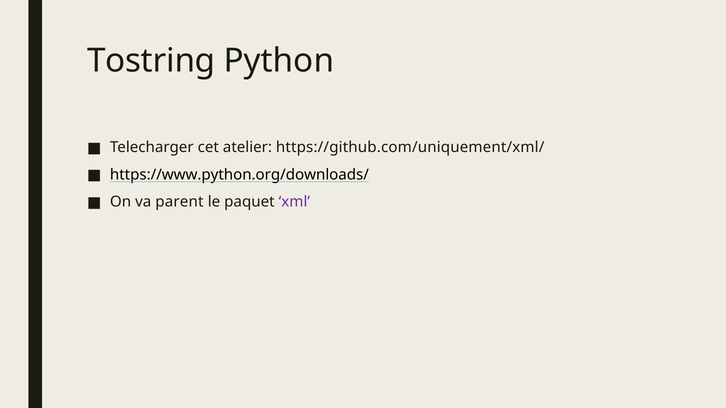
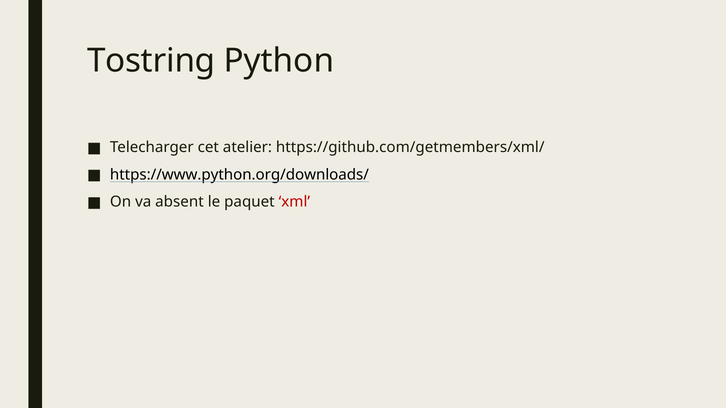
https://github.com/uniquement/xml/: https://github.com/uniquement/xml/ -> https://github.com/getmembers/xml/ (410, 148)
parent: parent -> absent (179, 202)
xml colour: purple -> red (294, 202)
